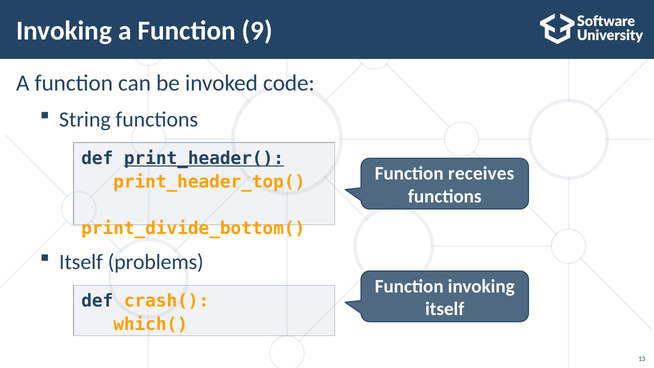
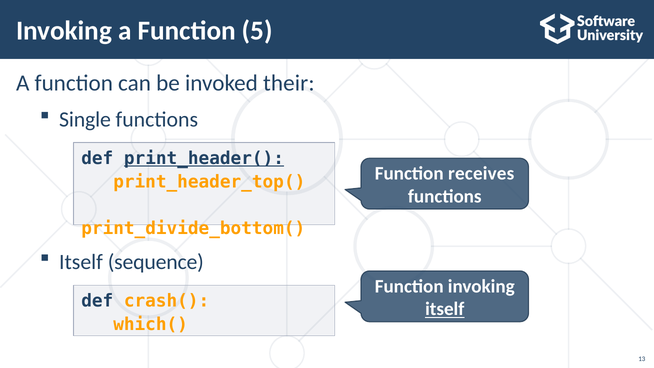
9: 9 -> 5 (257, 31)
code: code -> their (289, 83)
String: String -> Single (85, 119)
problems: problems -> sequence (156, 262)
itself underline: none -> present (445, 309)
